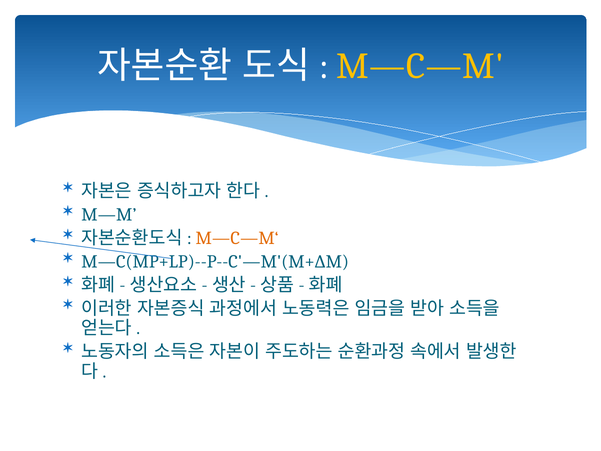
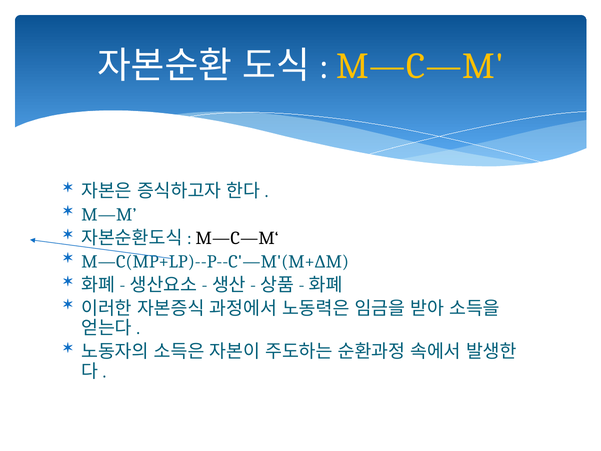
M―C―M‘ colour: orange -> black (237, 238)
